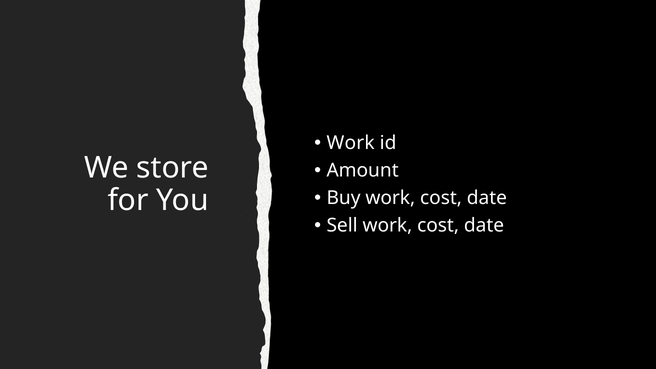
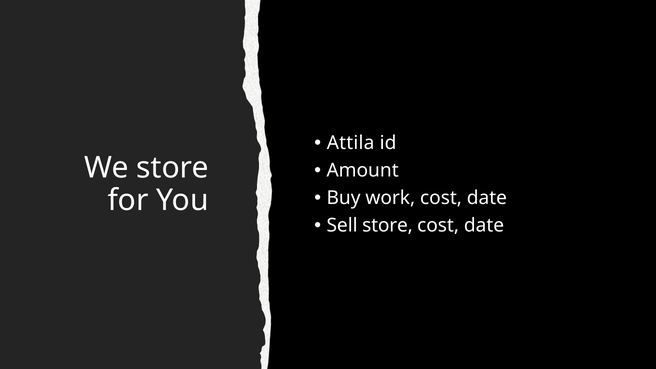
Work: Work -> Attila (351, 143)
Sell work: work -> store (388, 226)
